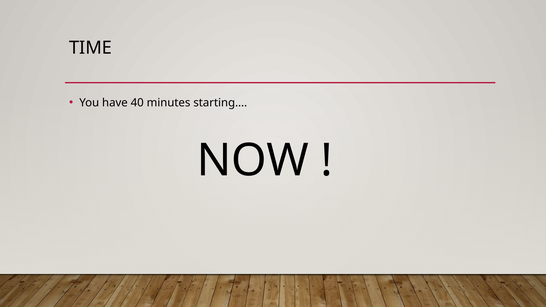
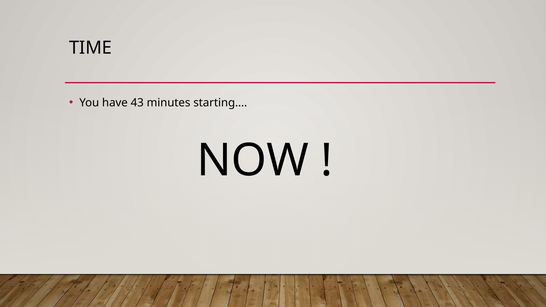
40: 40 -> 43 (137, 103)
